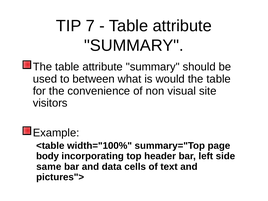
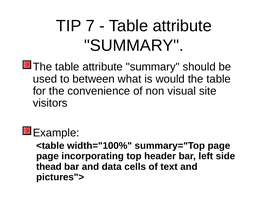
body: body -> page (47, 156)
same: same -> thead (49, 167)
